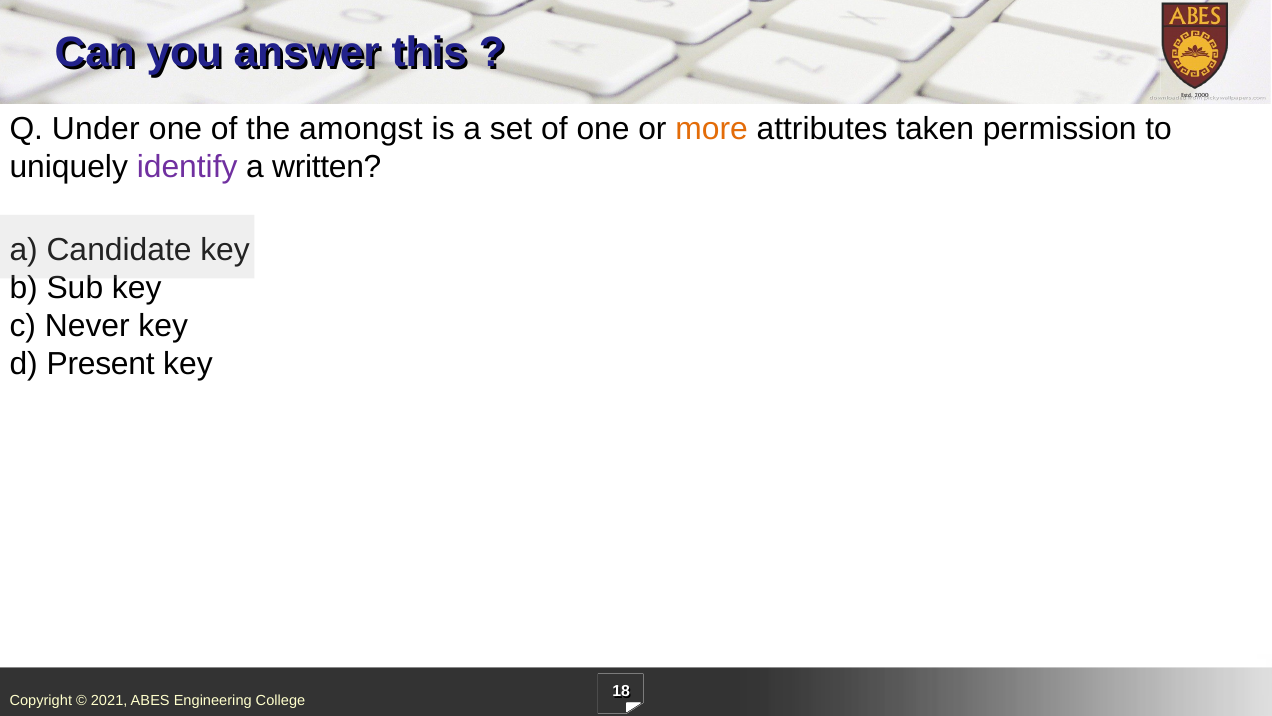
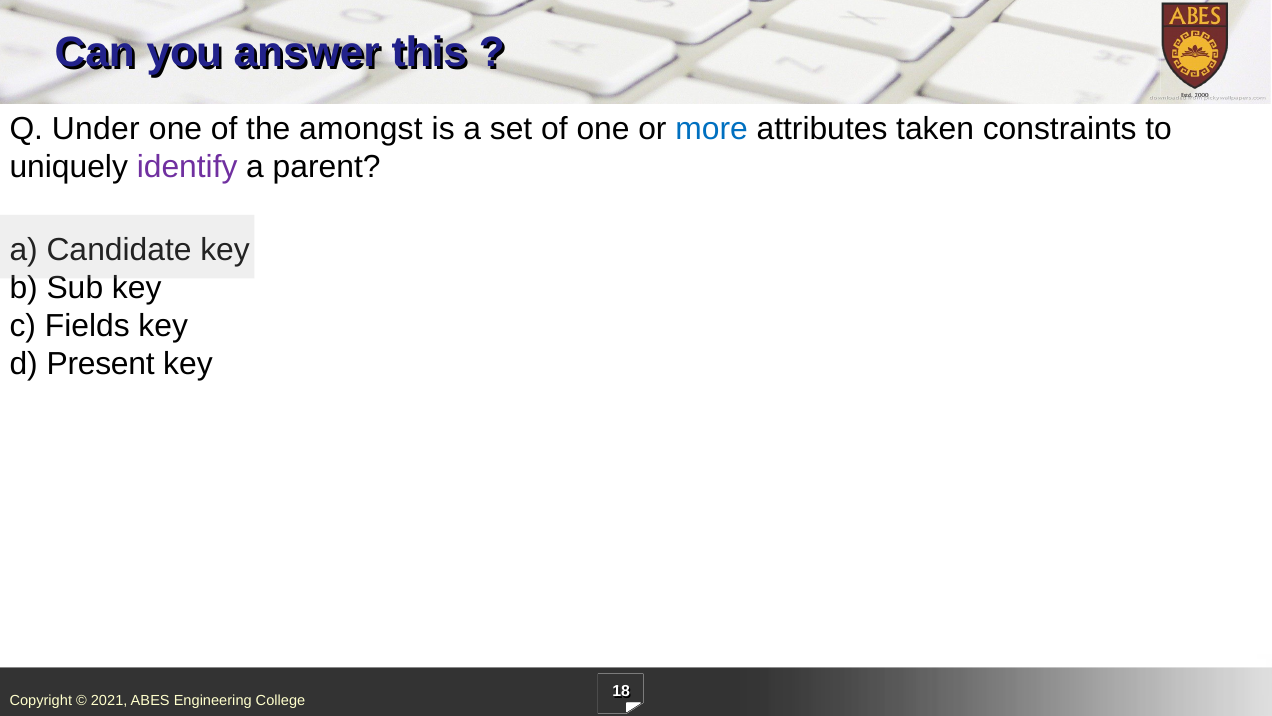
more colour: orange -> blue (712, 129)
permission: permission -> constraints (1060, 129)
written: written -> parent (327, 167)
Never: Never -> Fields (87, 326)
